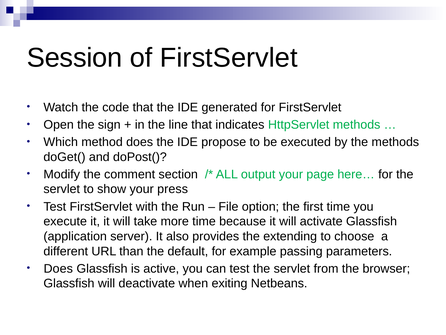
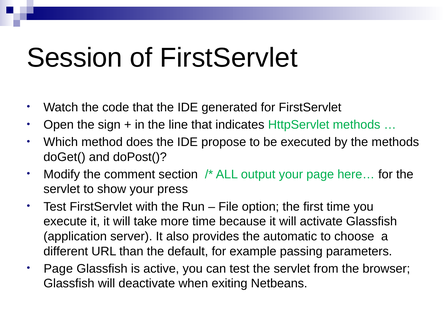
extending: extending -> automatic (290, 236)
Does: Does -> Page (58, 268)
